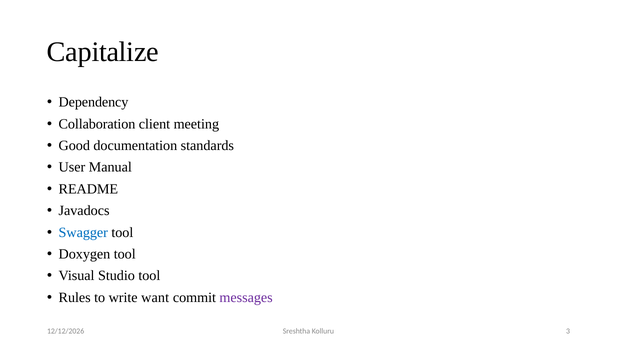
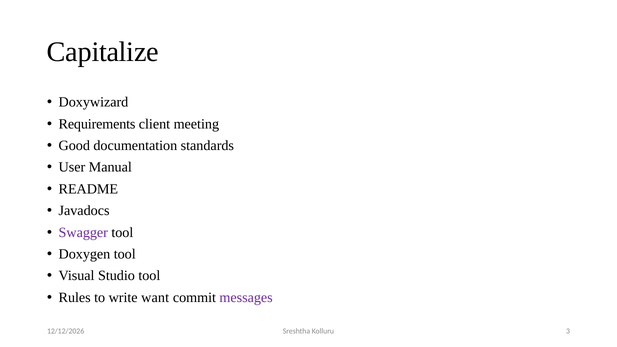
Dependency: Dependency -> Doxywizard (93, 102)
Collaboration: Collaboration -> Requirements (97, 124)
Swagger colour: blue -> purple (83, 232)
